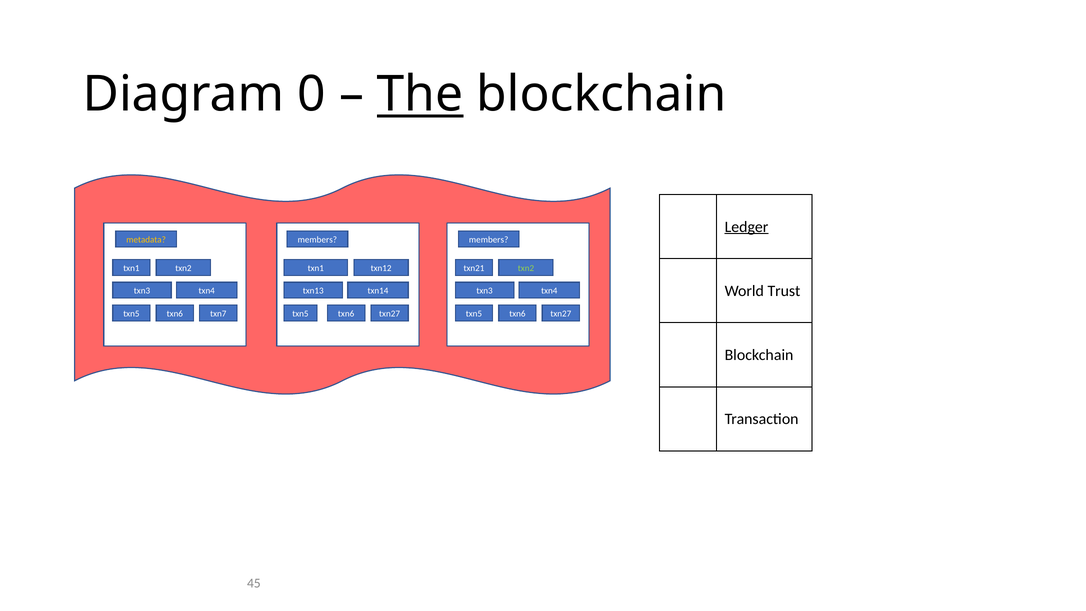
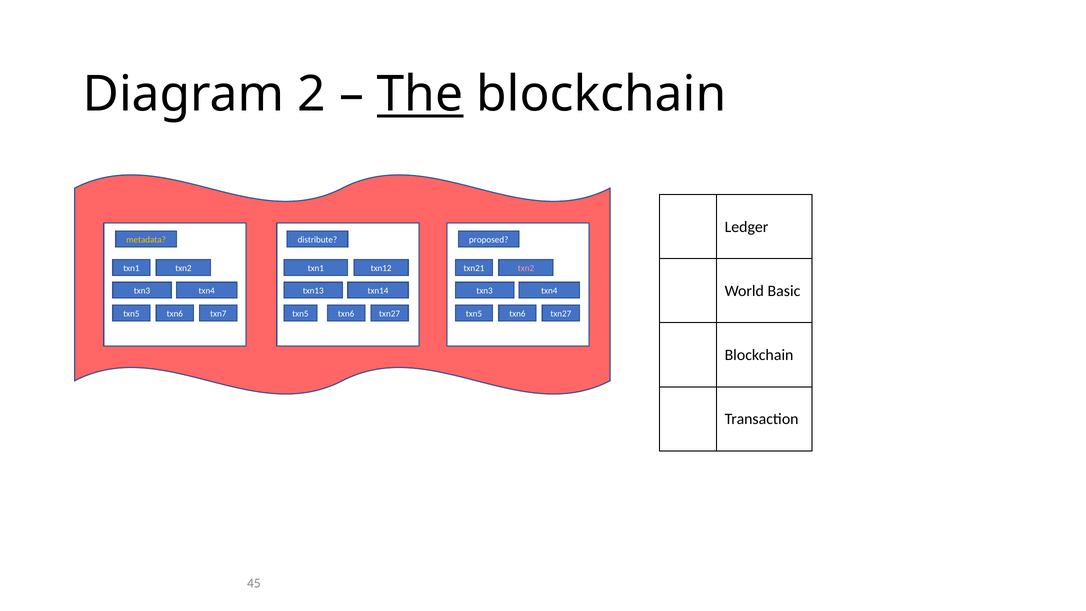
0: 0 -> 2 (312, 94)
Ledger underline: present -> none (746, 227)
members: members -> distribute (317, 239)
members: members -> proposed (489, 239)
txn2 colour: light green -> pink (526, 268)
Trust: Trust -> Basic (784, 291)
